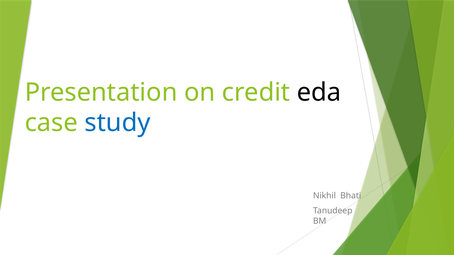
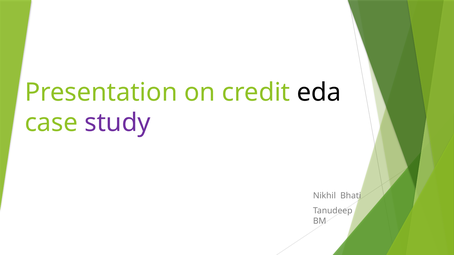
study colour: blue -> purple (117, 123)
